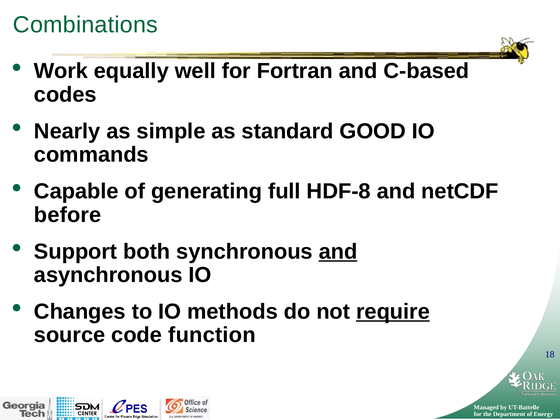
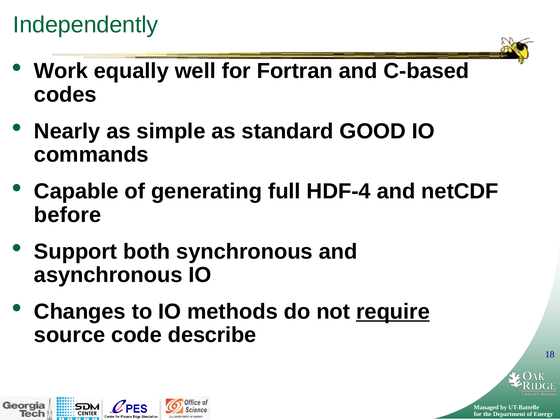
Combinations: Combinations -> Independently (86, 25)
HDF-8: HDF-8 -> HDF-4 (339, 191)
and underline: present -> none (338, 251)
function: function -> describe (212, 335)
